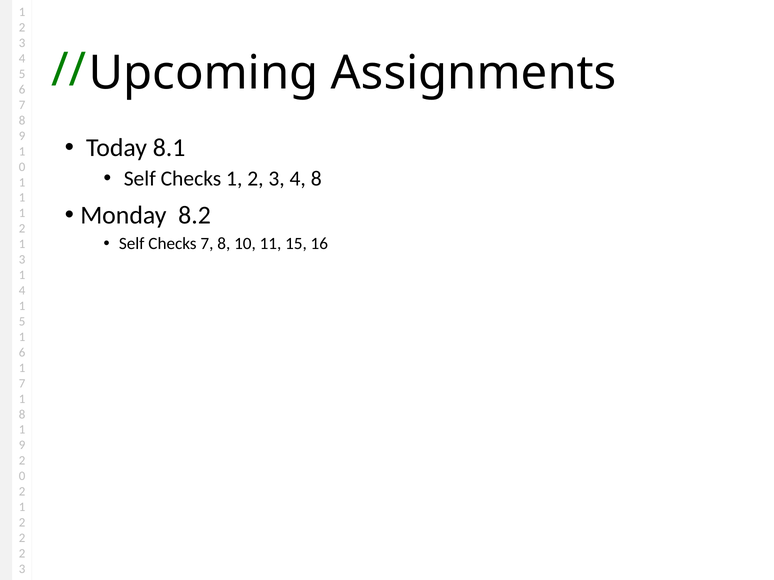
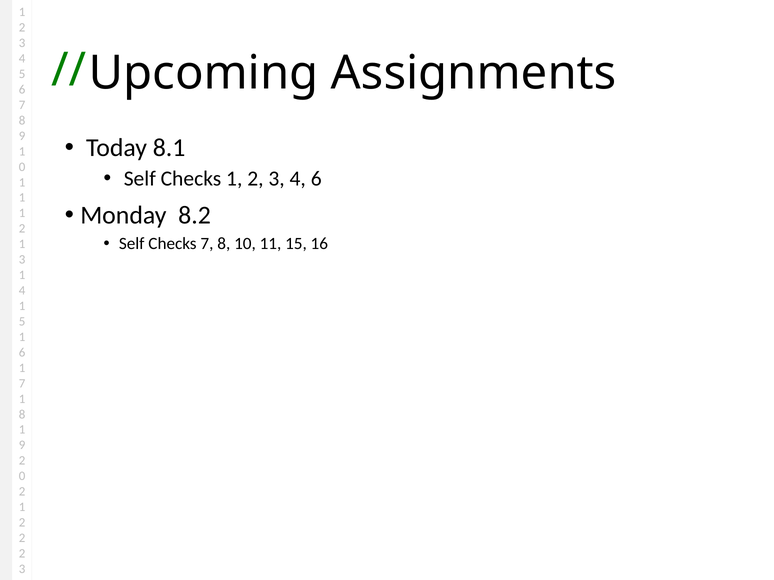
4 8: 8 -> 6 (316, 179)
